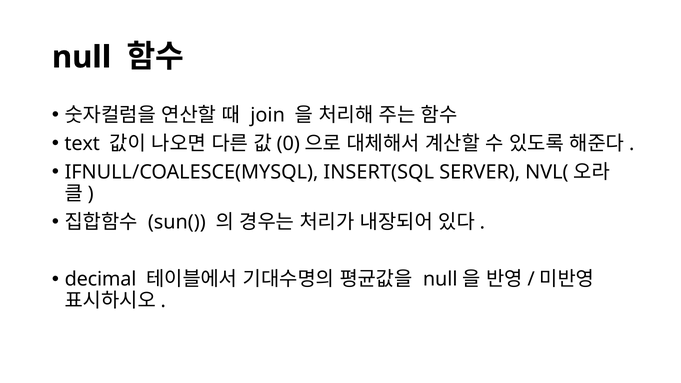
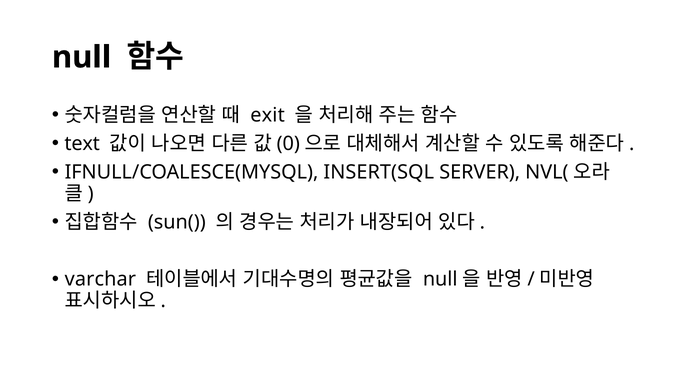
join: join -> exit (268, 115)
decimal: decimal -> varchar (100, 279)
